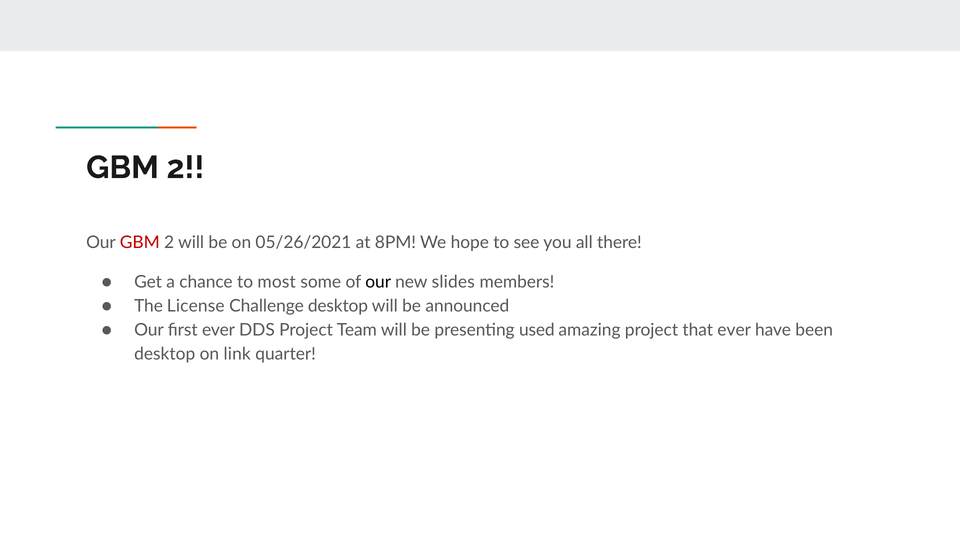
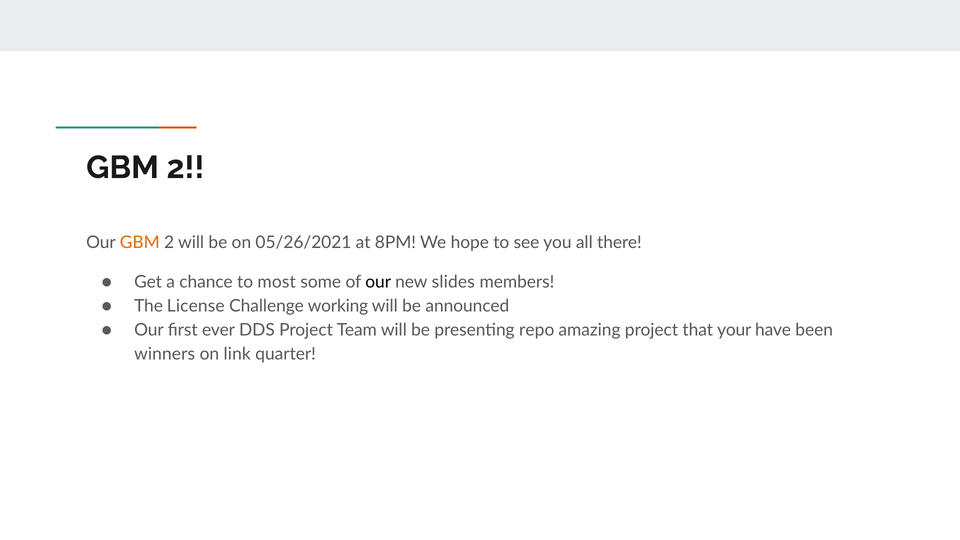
GBM colour: red -> orange (140, 242)
Challenge desktop: desktop -> working (338, 306)
used: used -> repo (537, 330)
that ever: ever -> your (734, 330)
desktop: desktop -> winners (165, 354)
